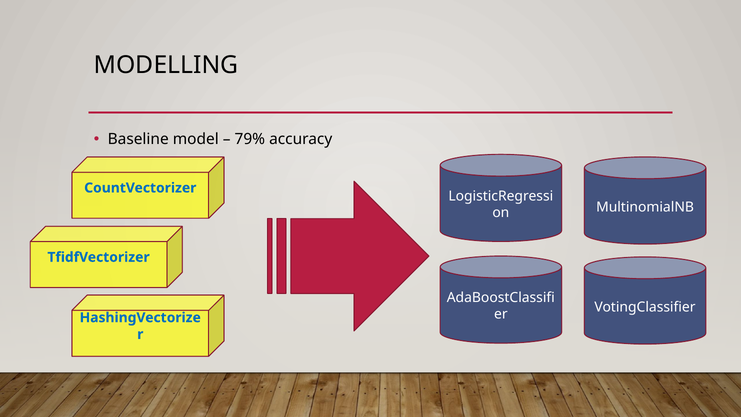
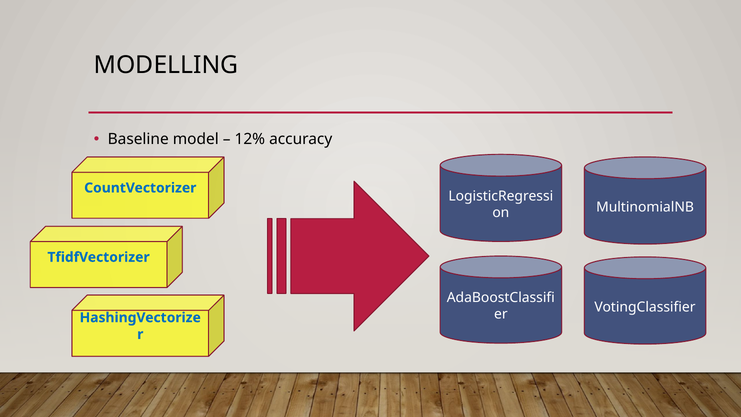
79%: 79% -> 12% (250, 139)
